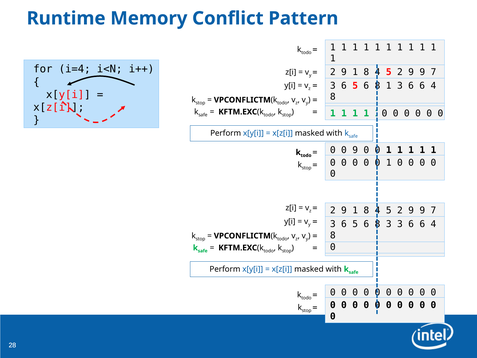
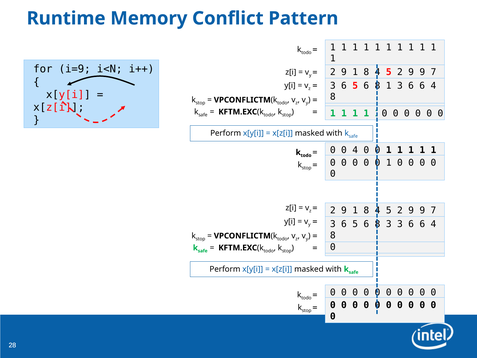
i=4: i=4 -> i=9 (75, 69)
0 9: 9 -> 4 (355, 150)
